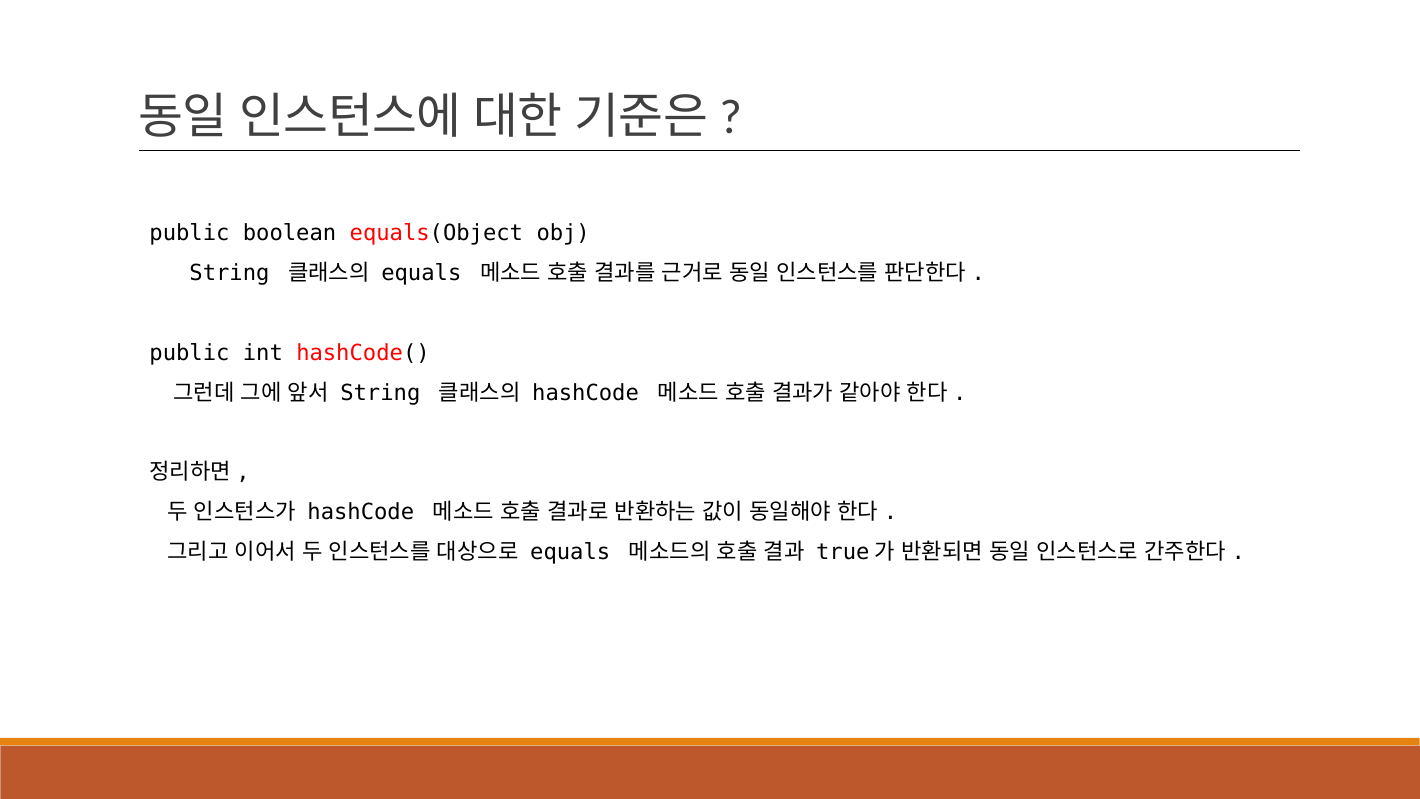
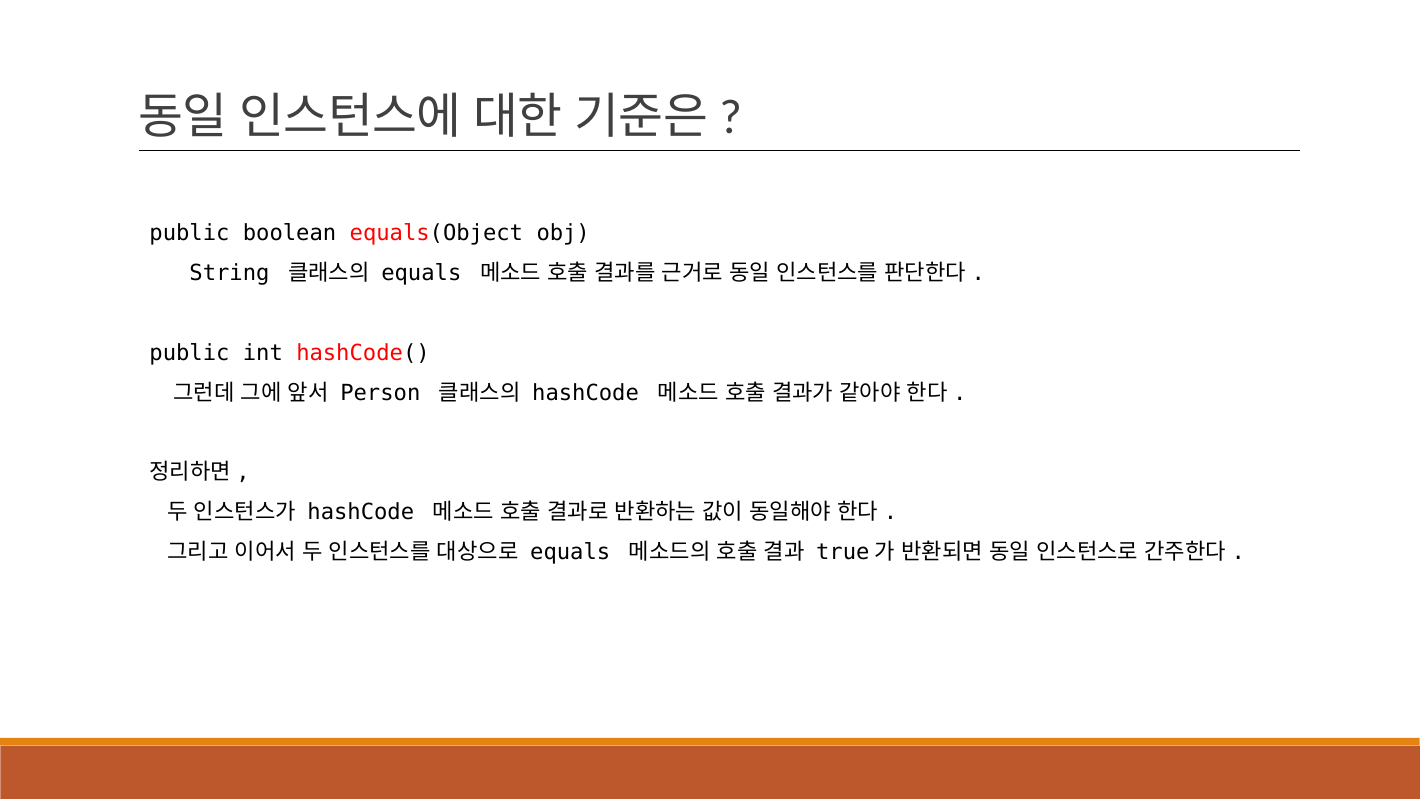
String: String -> Person (380, 393)
